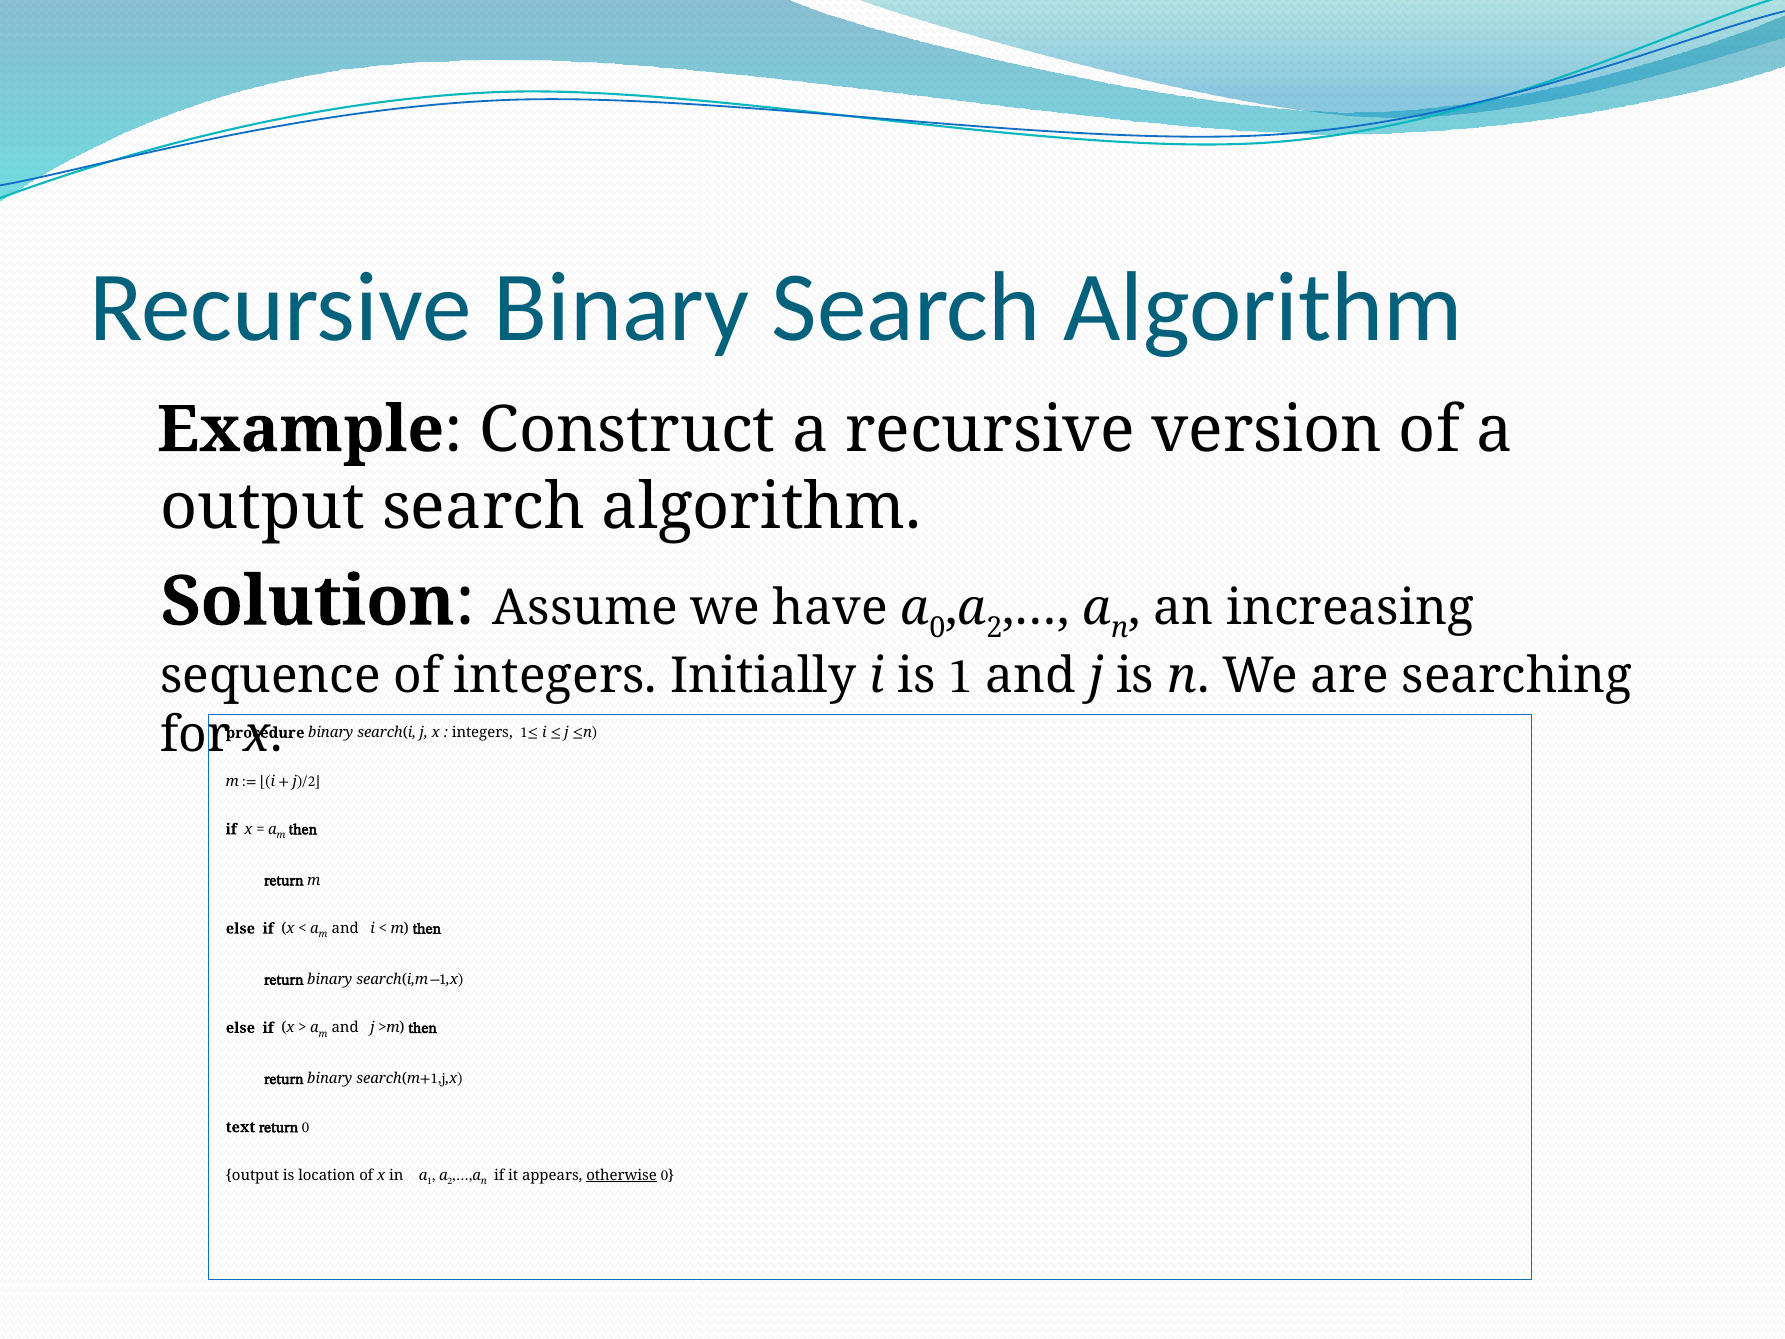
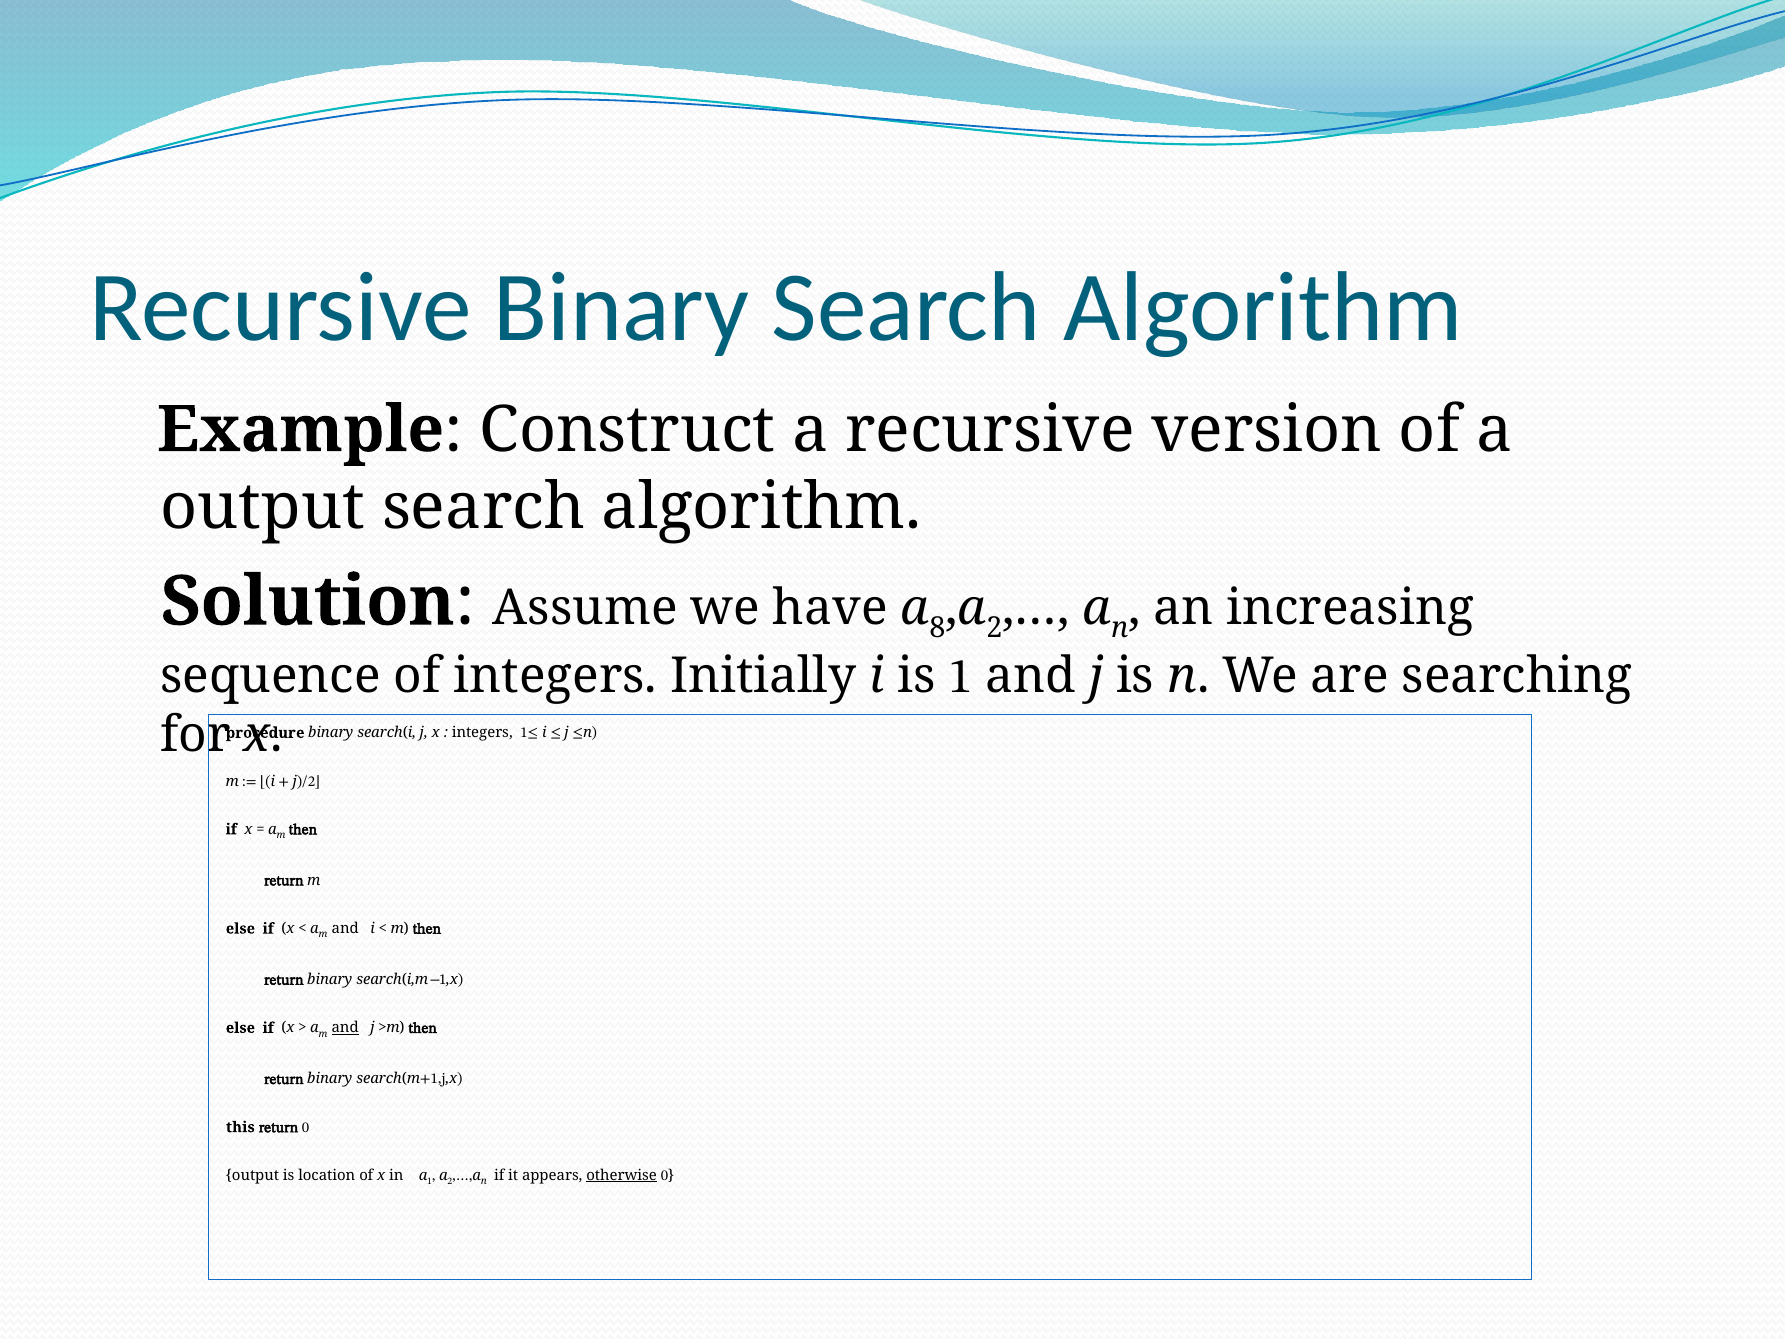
a 0: 0 -> 8 (937, 627)
and underline: none -> present (345, 1028)
text: text -> this (240, 1127)
